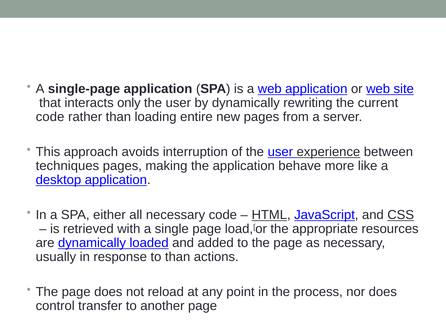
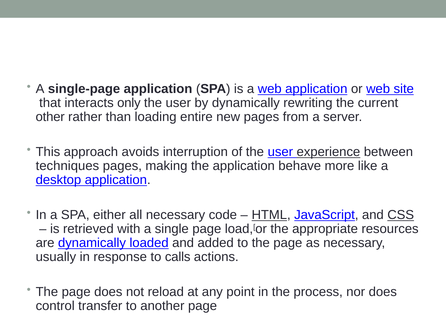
code: code -> other (50, 117)
to than: than -> calls (178, 257)
